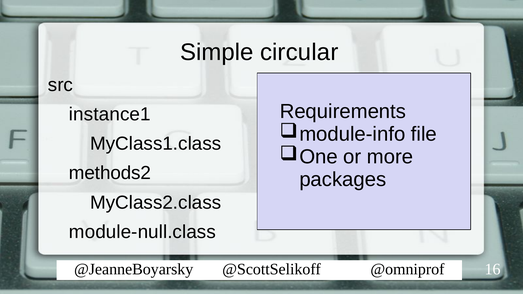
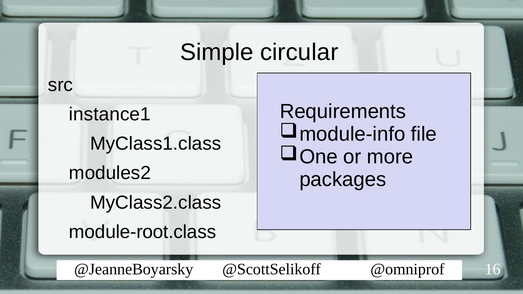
methods2: methods2 -> modules2 (110, 173)
module-null.class: module-null.class -> module-root.class (143, 232)
